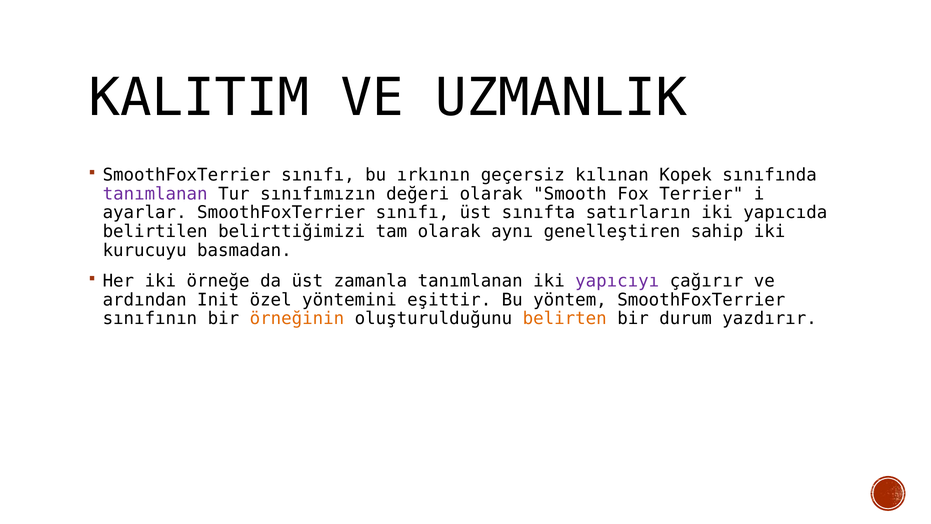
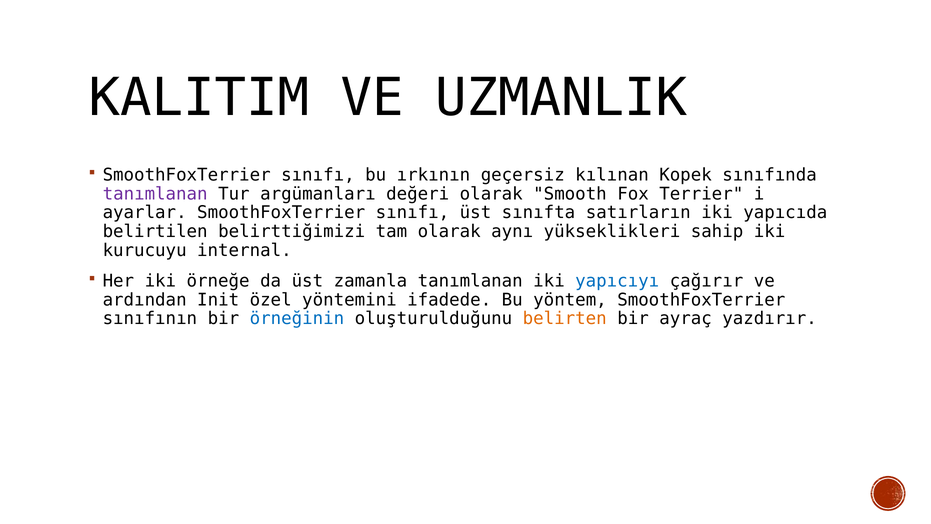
sınıfımızın: sınıfımızın -> argümanları (318, 194)
genelleştiren: genelleştiren -> yükseklikleri (612, 231)
basmadan: basmadan -> internal (244, 250)
yapıcıyı colour: purple -> blue (617, 281)
eşittir: eşittir -> ifadede (449, 300)
örneğinin colour: orange -> blue (297, 318)
durum: durum -> ayraç (686, 318)
